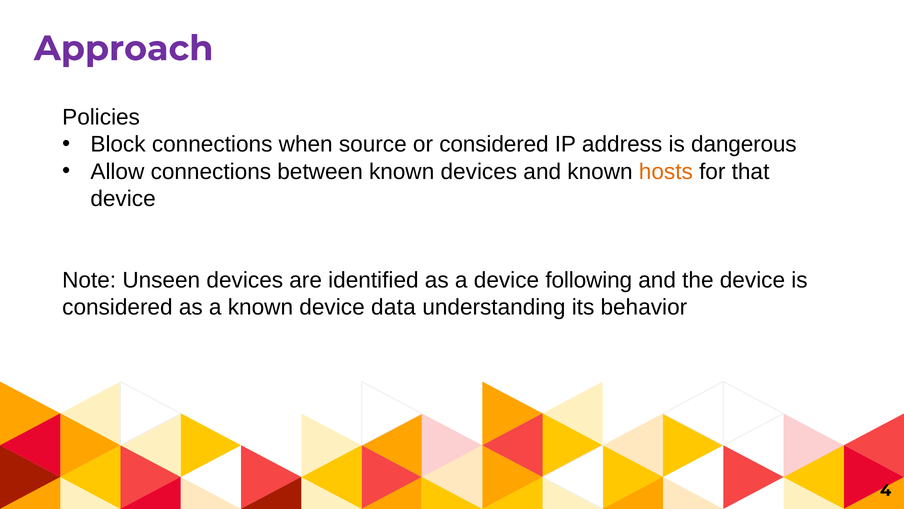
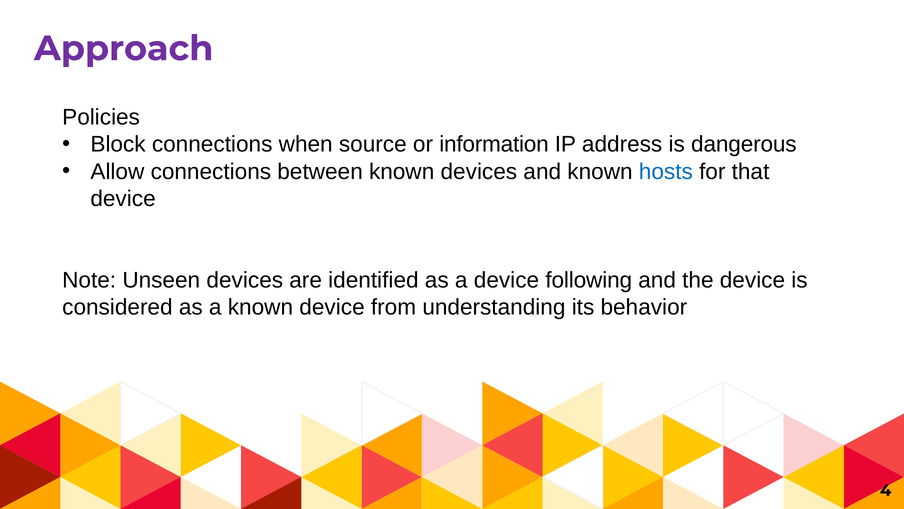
or considered: considered -> information (494, 144)
hosts colour: orange -> blue (666, 171)
data: data -> from (394, 307)
